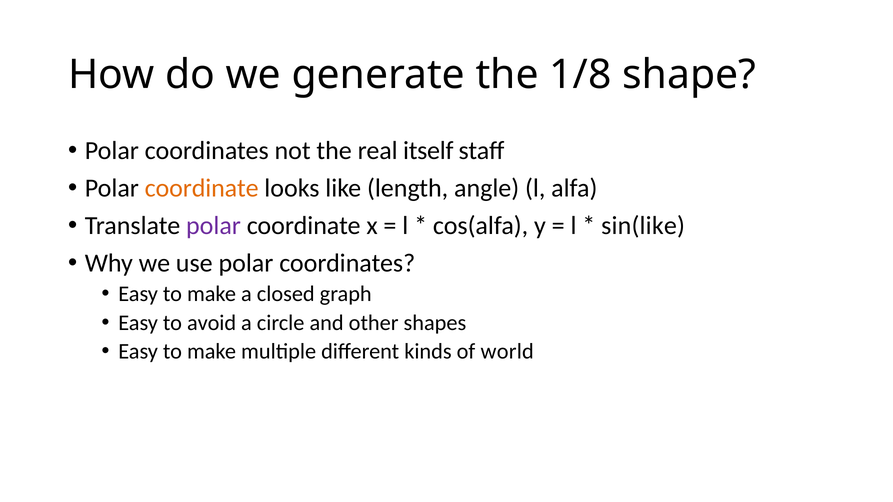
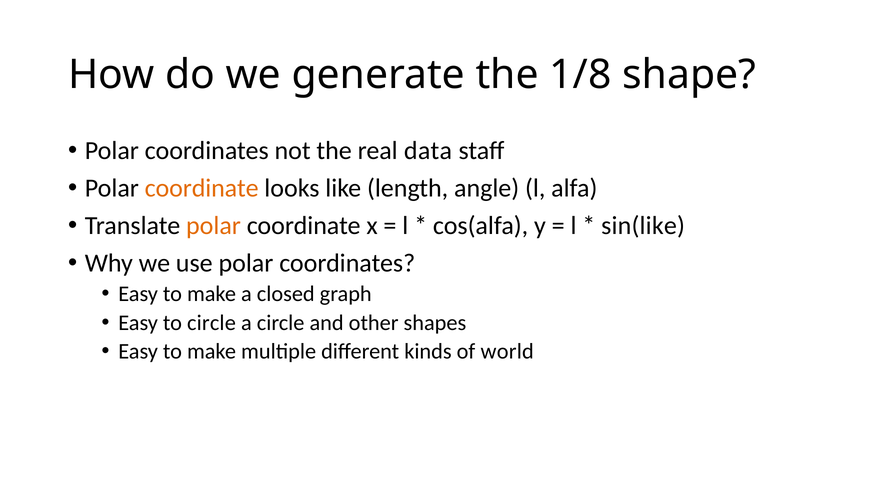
itself: itself -> data (428, 151)
polar colour: purple -> orange (213, 226)
to avoid: avoid -> circle (211, 323)
